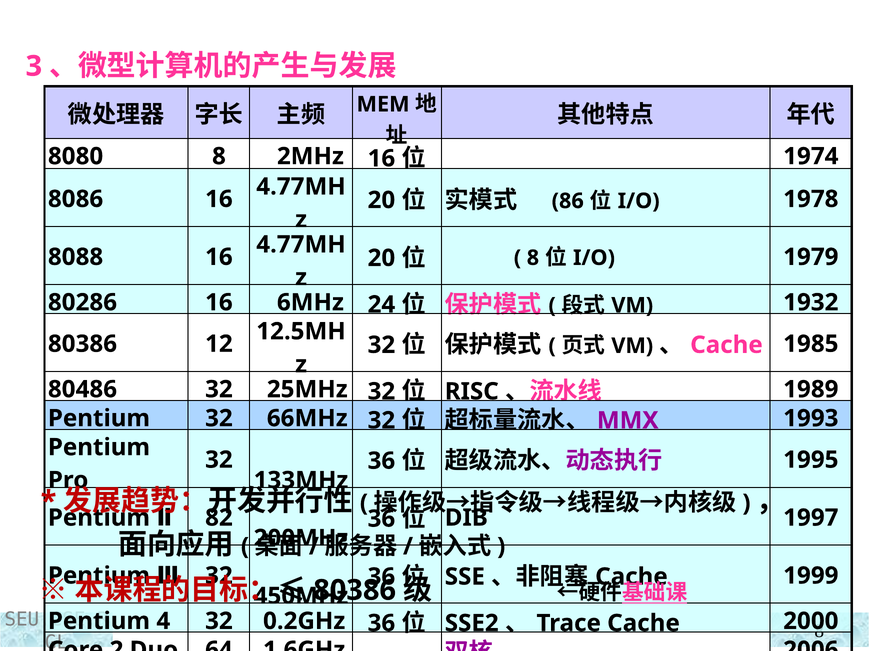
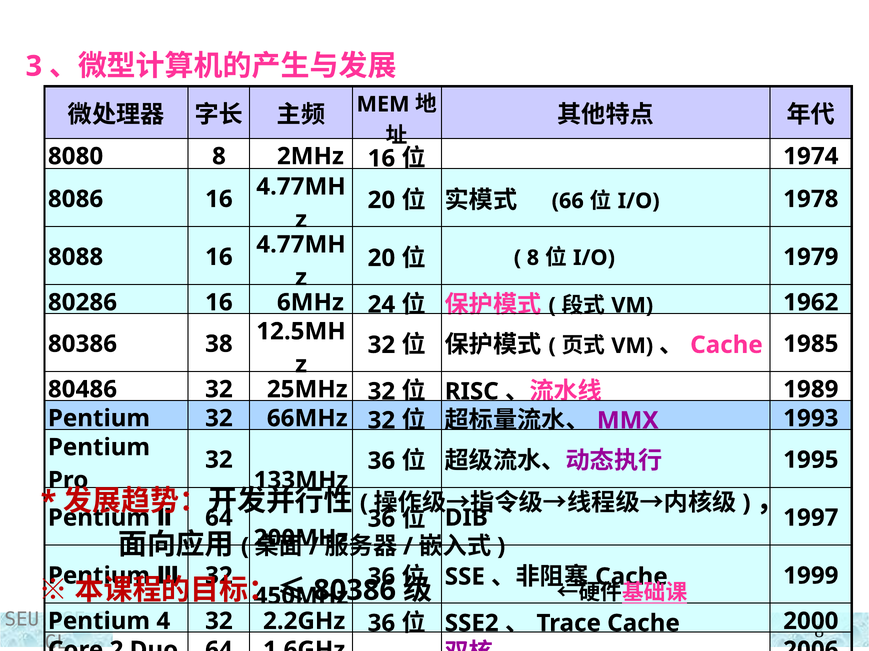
86: 86 -> 66 (568, 201)
1932: 1932 -> 1962 (811, 303)
12: 12 -> 38 (219, 344)
82: 82 -> 64 (219, 518)
0.2GHz: 0.2GHz -> 2.2GHz (304, 622)
